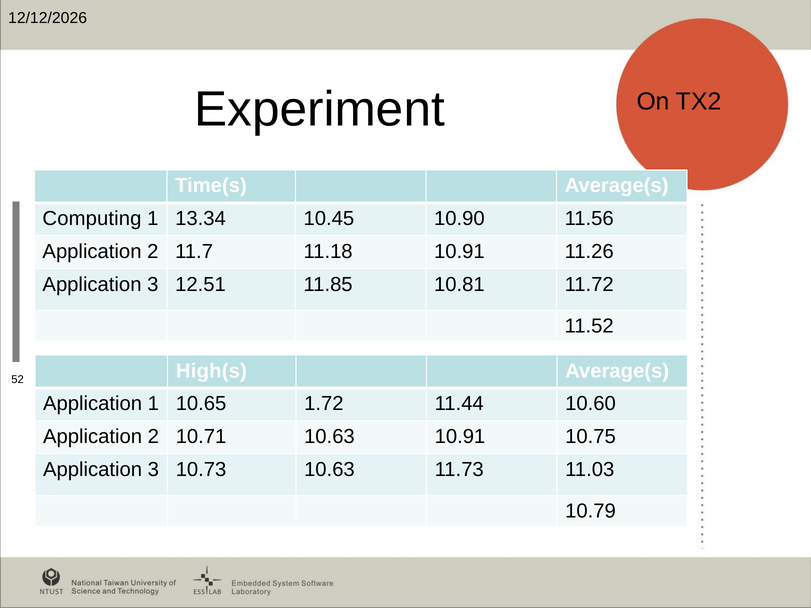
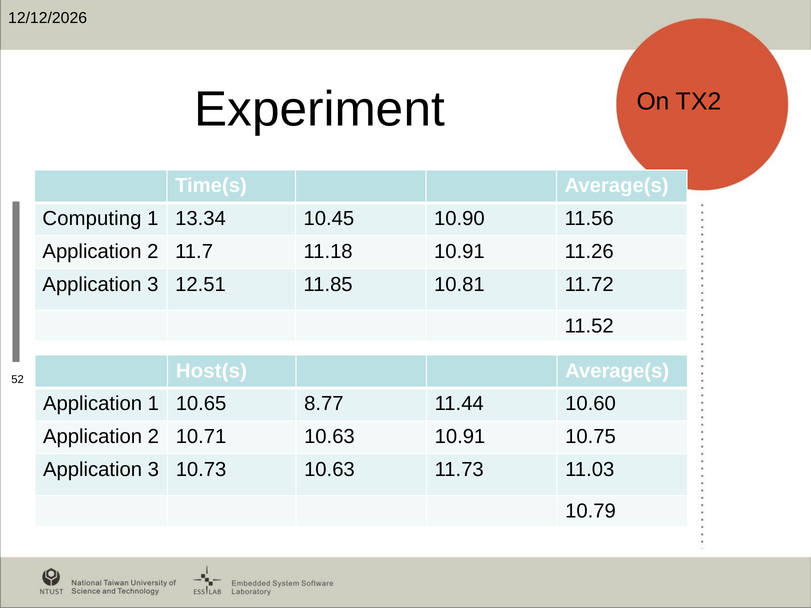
High(s: High(s -> Host(s (211, 371)
1.72: 1.72 -> 8.77 (324, 404)
